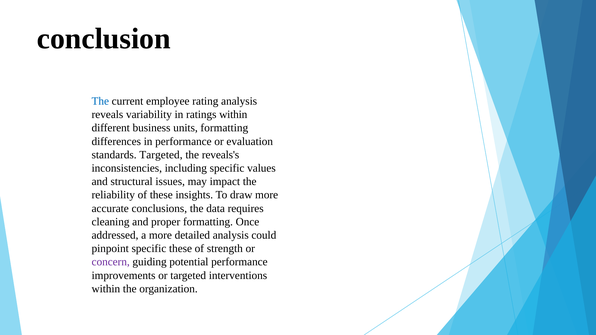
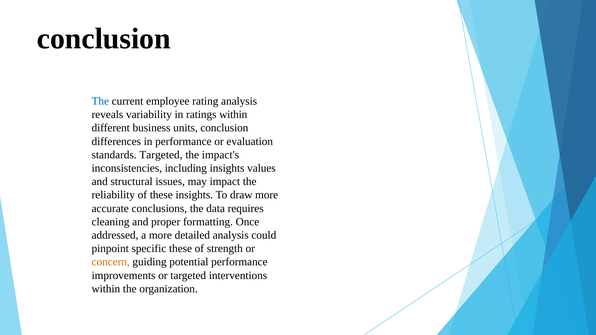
units formatting: formatting -> conclusion (224, 128)
reveals's: reveals's -> impact's (220, 155)
including specific: specific -> insights (227, 168)
concern colour: purple -> orange (111, 262)
